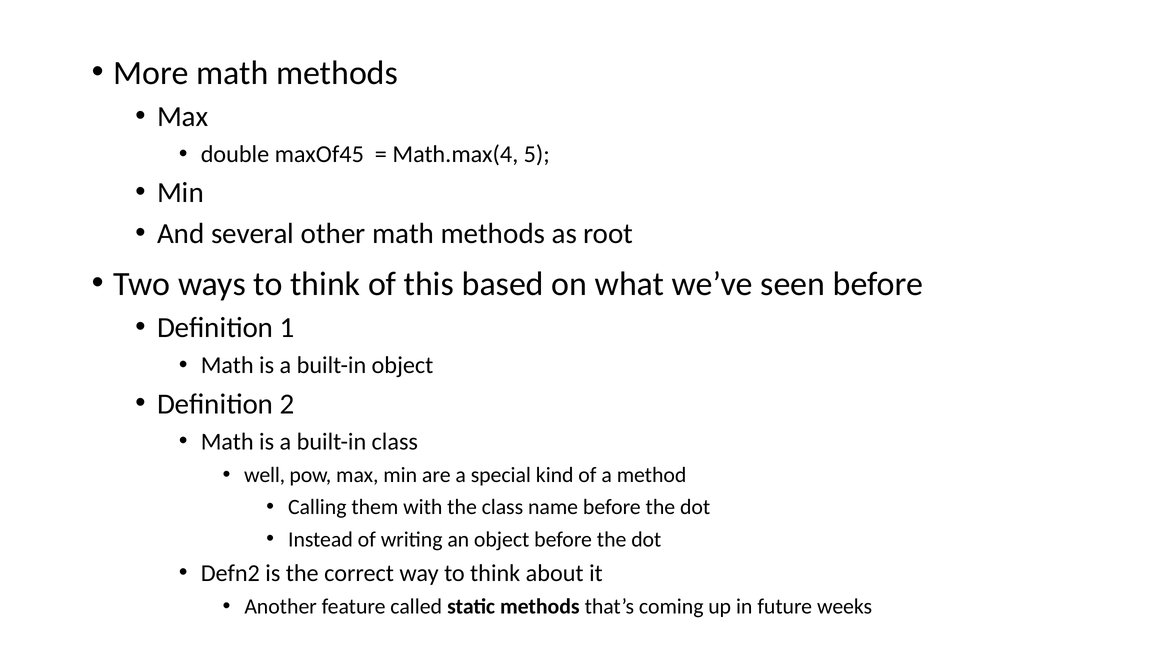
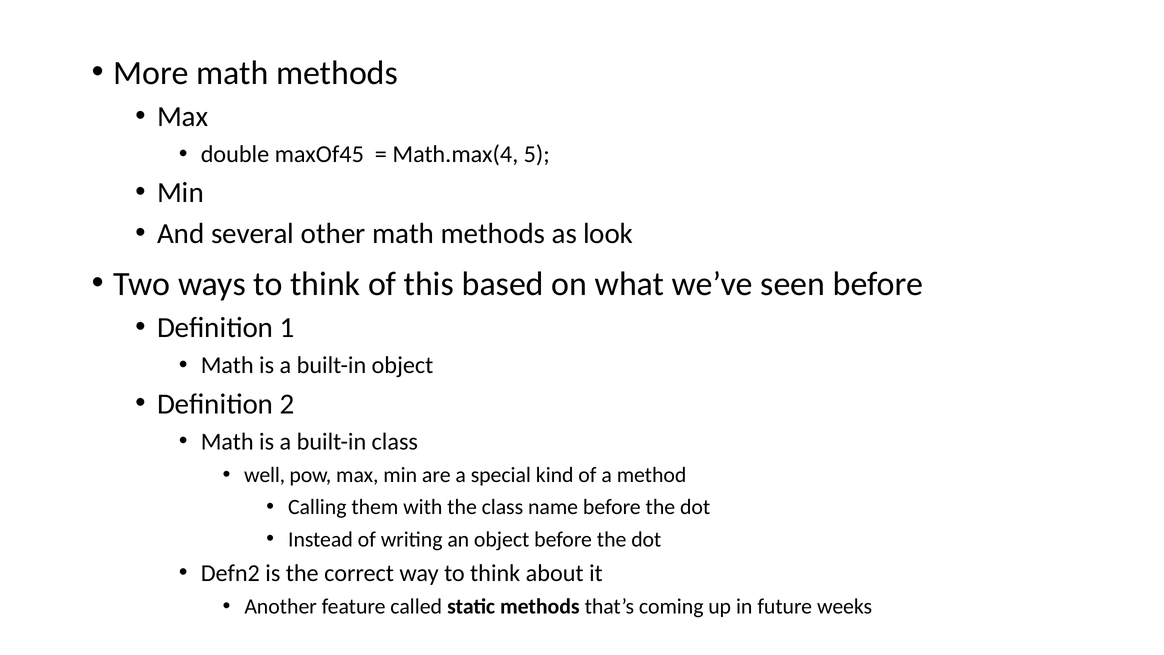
root: root -> look (608, 234)
